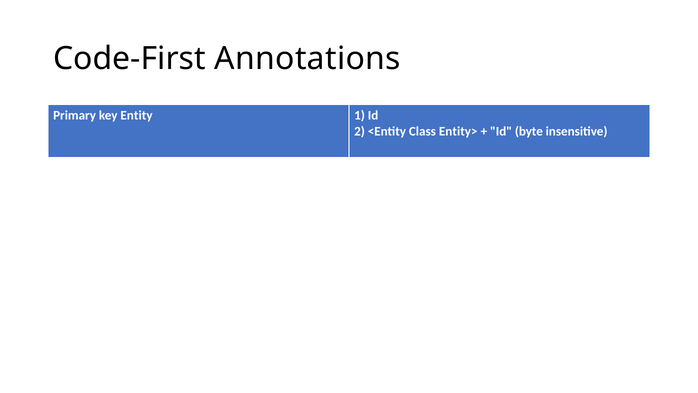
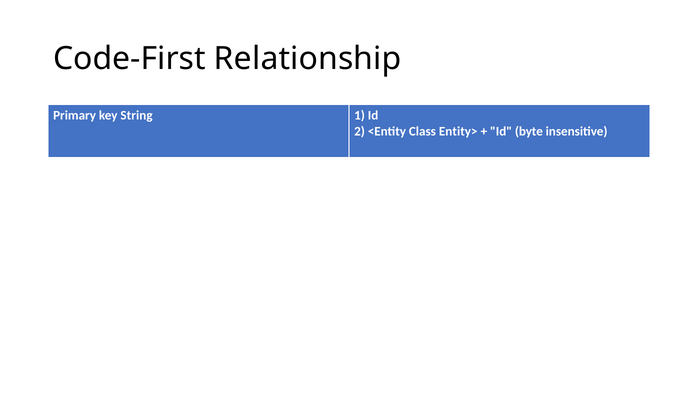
Annotations: Annotations -> Relationship (308, 59)
Entity: Entity -> String (137, 115)
